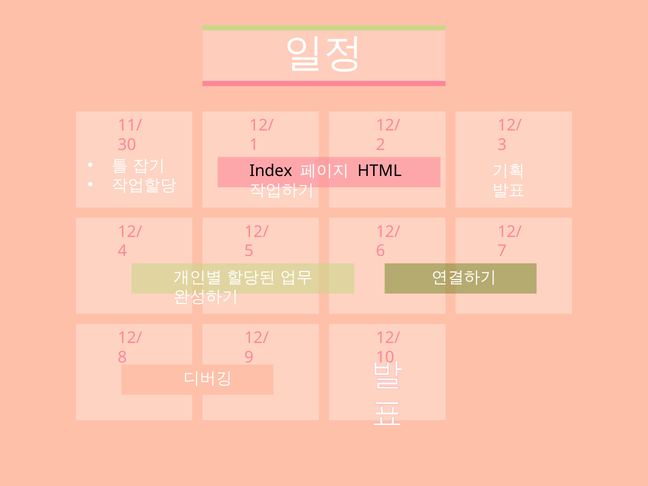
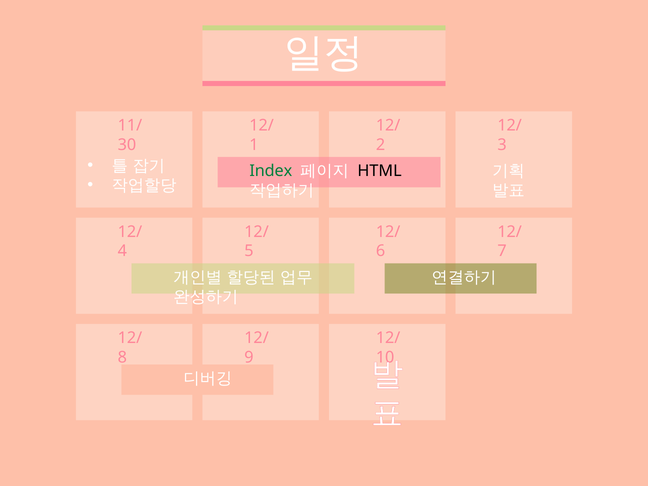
Index colour: black -> green (271, 171)
